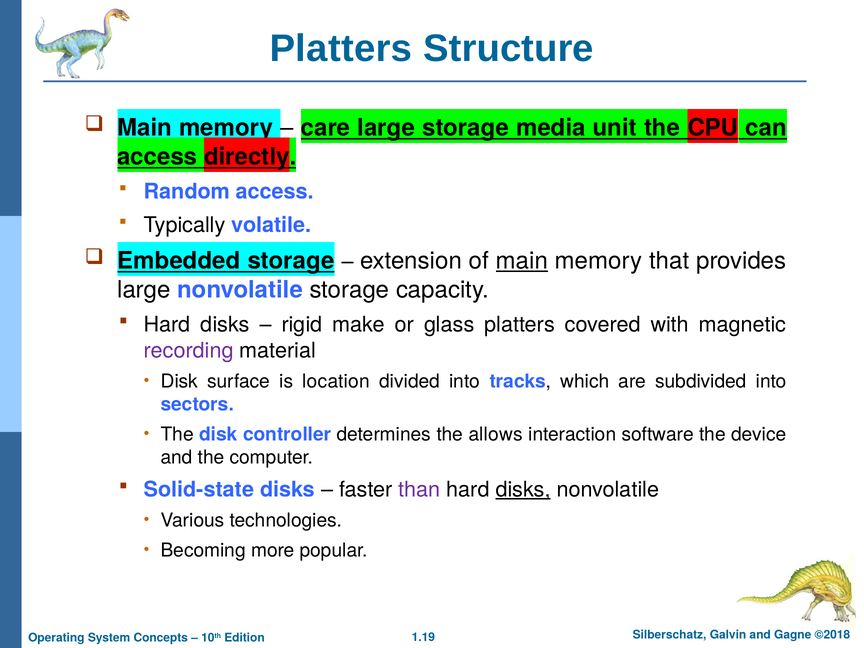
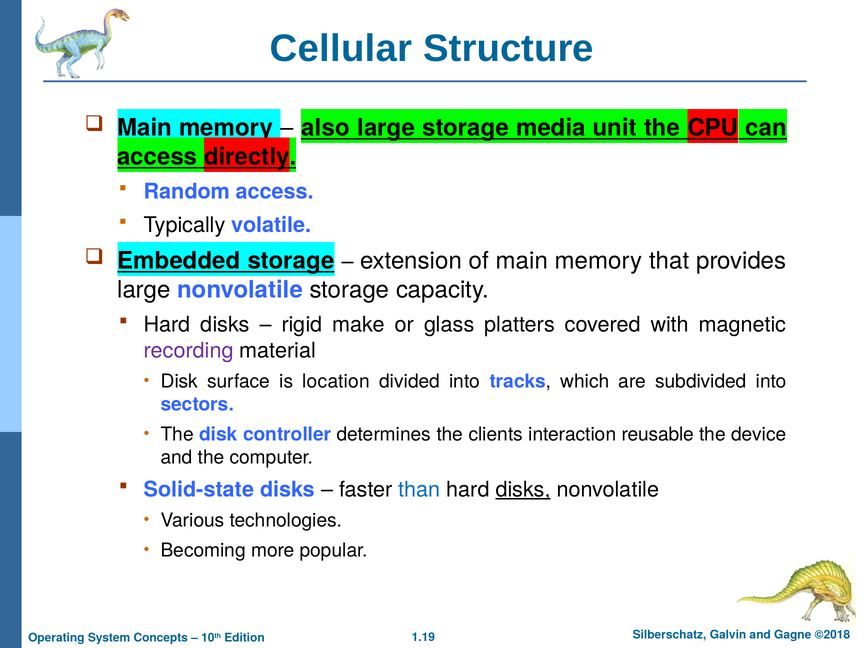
Platters: Platters -> Cellular (341, 48)
care: care -> also (326, 128)
main underline: present -> none (522, 261)
allows: allows -> clients (496, 434)
software: software -> reusable (658, 434)
than colour: purple -> blue (419, 489)
